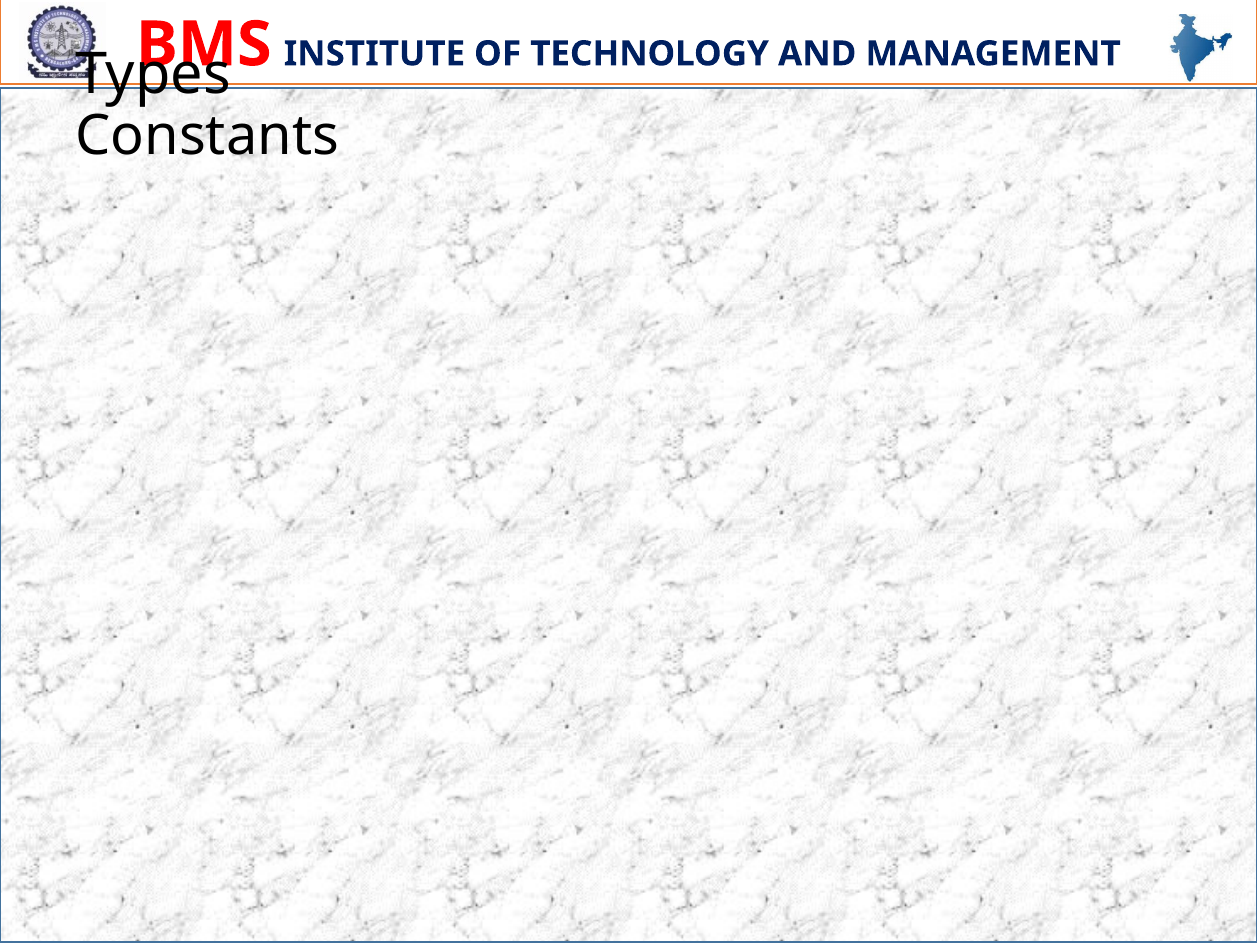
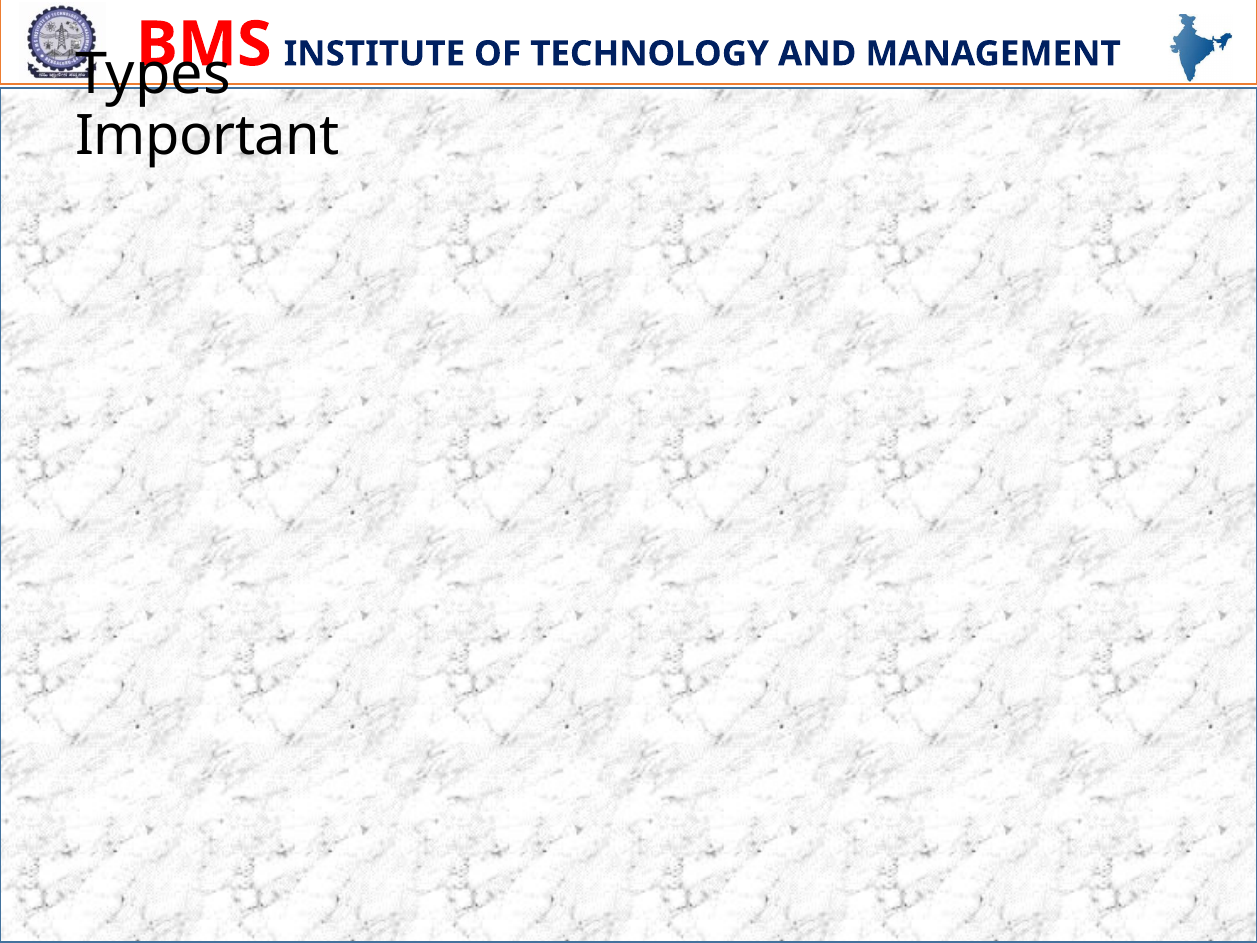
Constants: Constants -> Important (207, 136)
